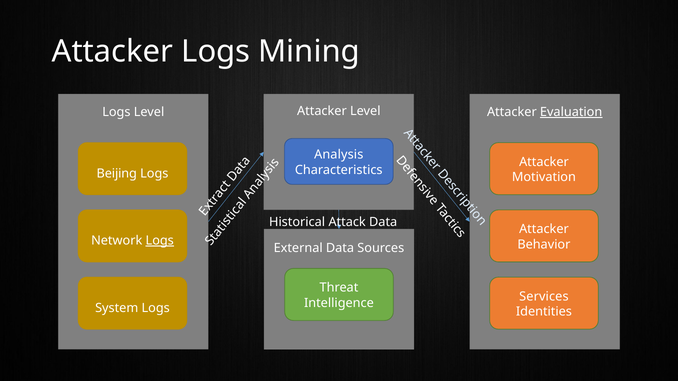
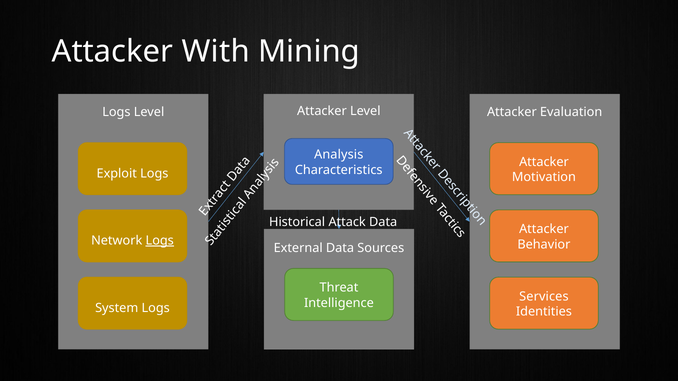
Attacker Logs: Logs -> With (216, 51)
Evaluation underline: present -> none (571, 112)
Beijing: Beijing -> Exploit (117, 173)
